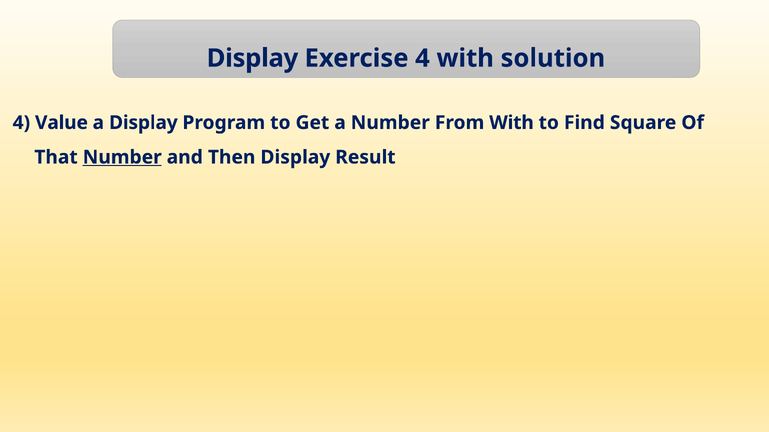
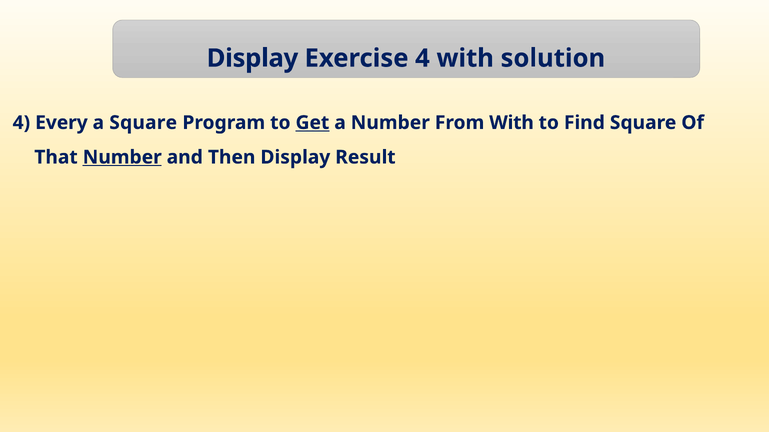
Value: Value -> Every (61, 123)
a Display: Display -> Square (143, 123)
Get underline: none -> present (312, 123)
